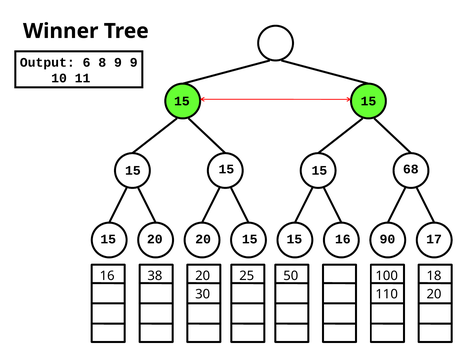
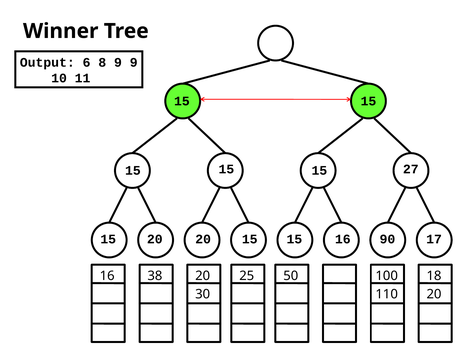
68: 68 -> 27 (411, 169)
